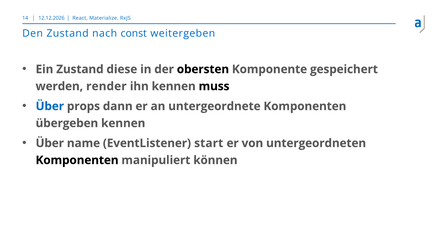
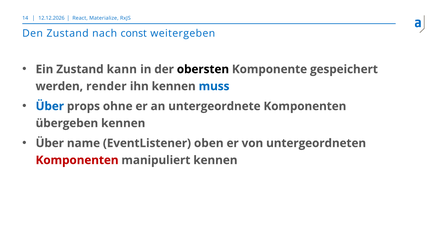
diese: diese -> kann (122, 69)
muss colour: black -> blue (214, 86)
dann: dann -> ohne (118, 106)
start: start -> oben (209, 143)
Komponenten colour: black -> red (77, 160)
manipuliert können: können -> kennen (215, 160)
